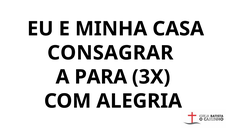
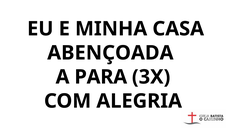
CONSAGRAR: CONSAGRAR -> ABENÇOADA (110, 53)
